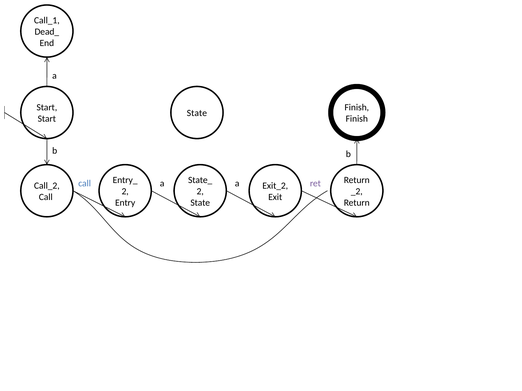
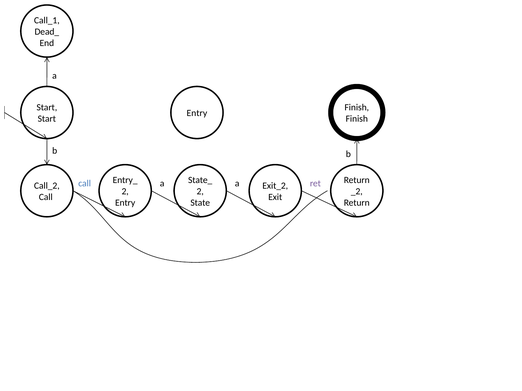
State: State -> Entry (197, 113)
